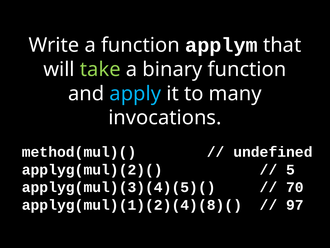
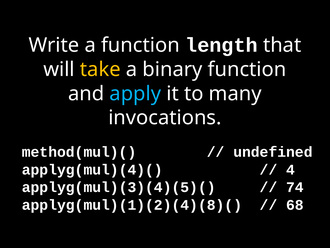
applym: applym -> length (221, 45)
take colour: light green -> yellow (100, 69)
applyg(mul)(2)(: applyg(mul)(2)( -> applyg(mul)(4)( (92, 169)
5: 5 -> 4 (291, 169)
70: 70 -> 74 (295, 187)
97: 97 -> 68 (295, 205)
